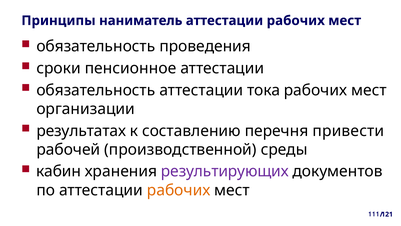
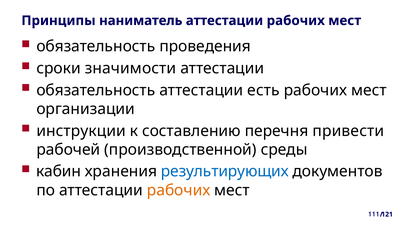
пенсионное: пенсионное -> значимости (130, 68)
тока: тока -> есть (263, 90)
результатах: результатах -> инструкции (81, 131)
результирующих colour: purple -> blue (225, 171)
